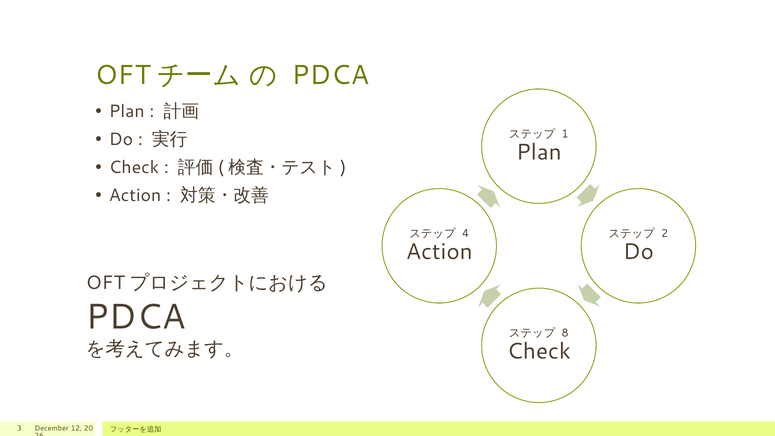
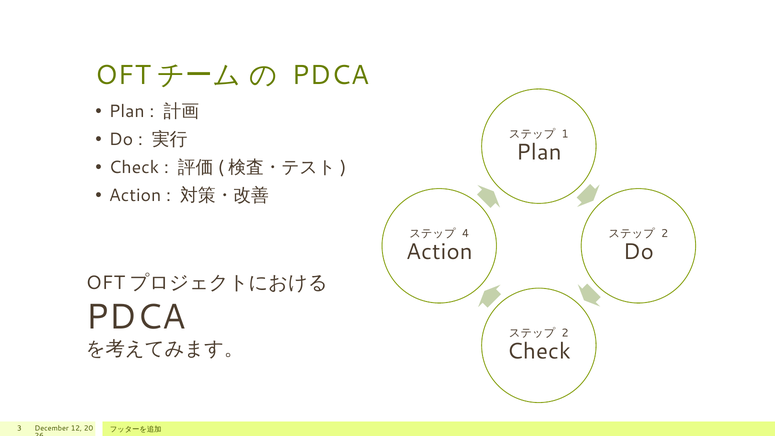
8: 8 -> 2 (565, 333)
